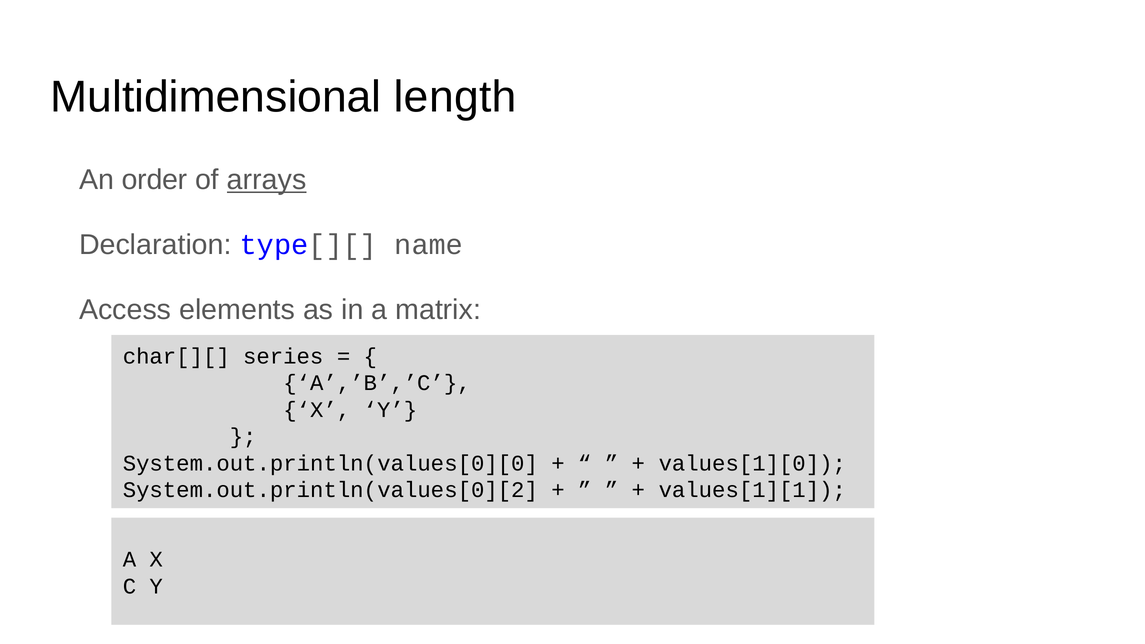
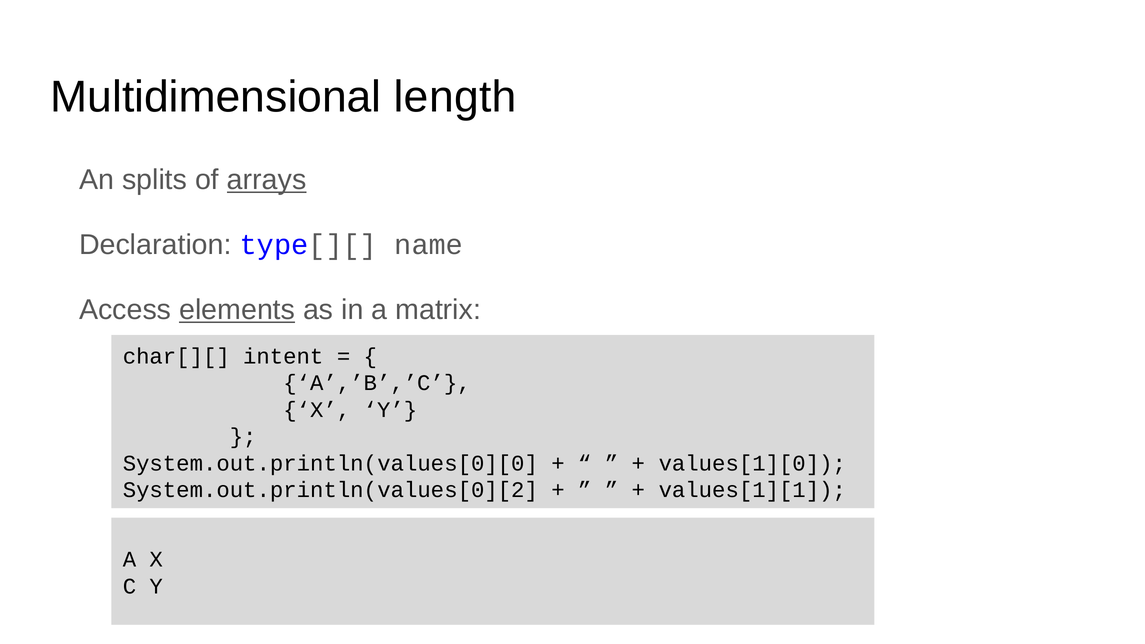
order: order -> splits (155, 180)
elements underline: none -> present (237, 310)
series: series -> intent (283, 356)
